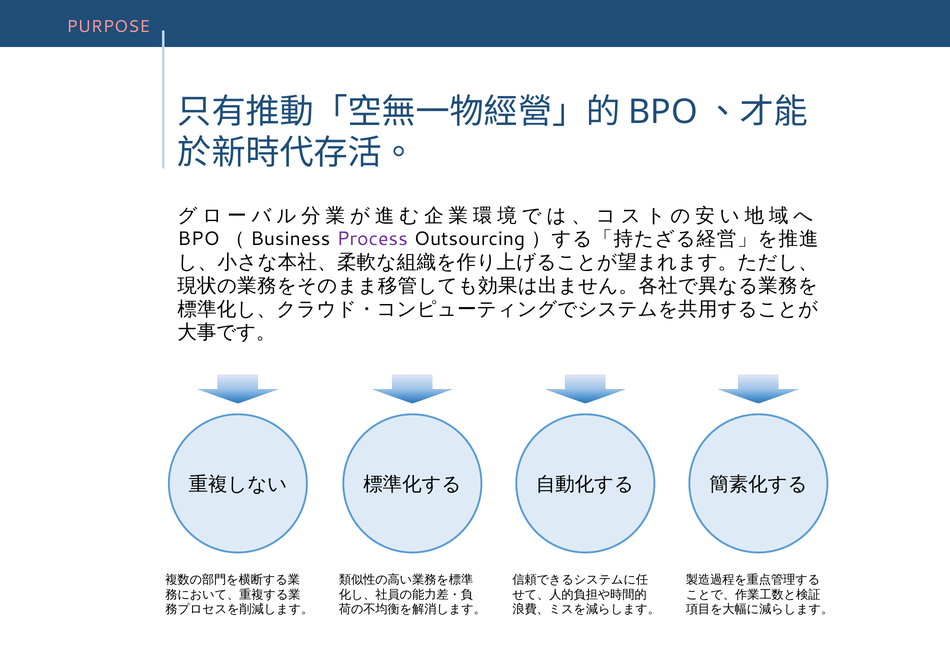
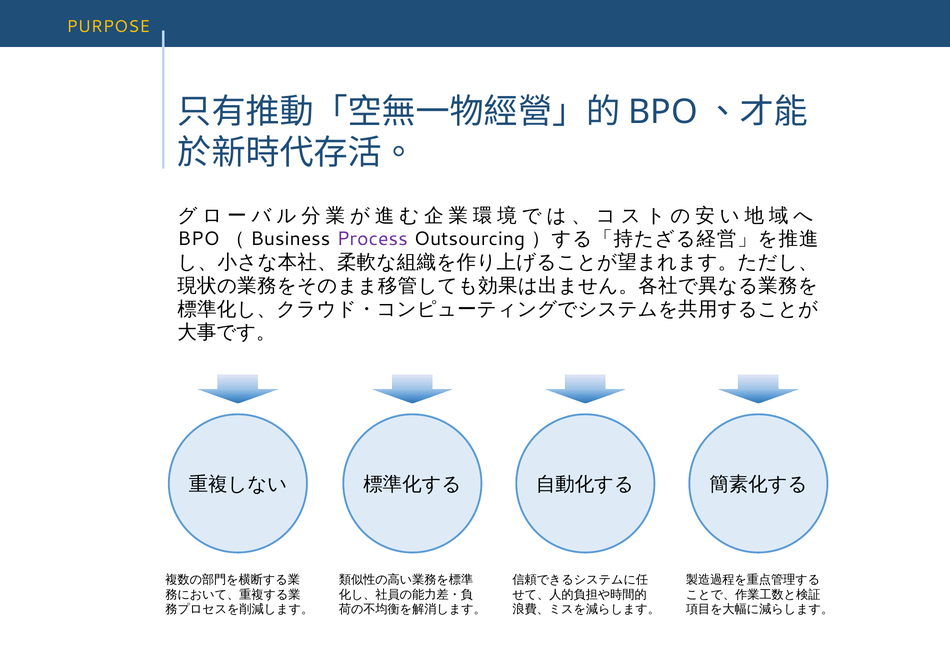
PURPOSE colour: pink -> yellow (108, 27)
